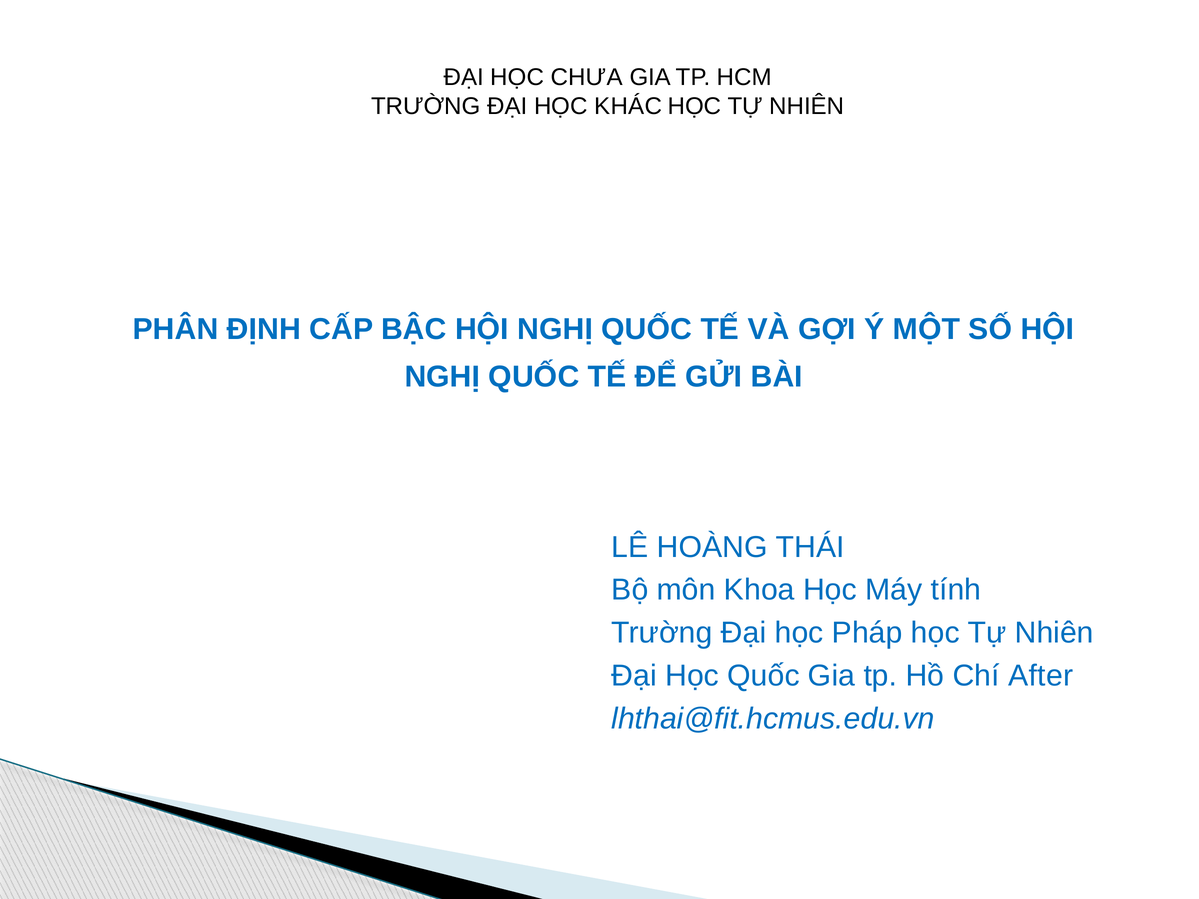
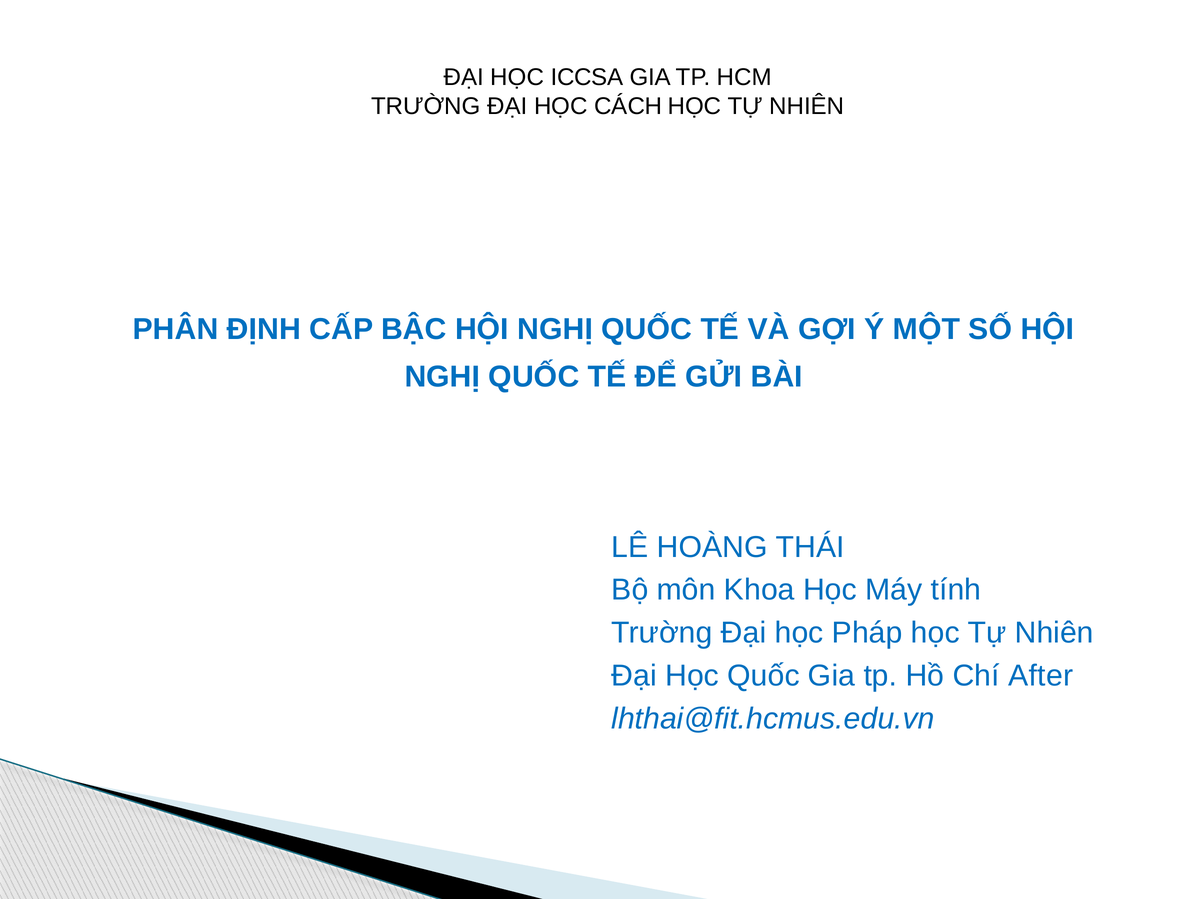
CHƯA: CHƯA -> ICCSA (587, 77)
KHÁC: KHÁC -> CÁCH (628, 106)
